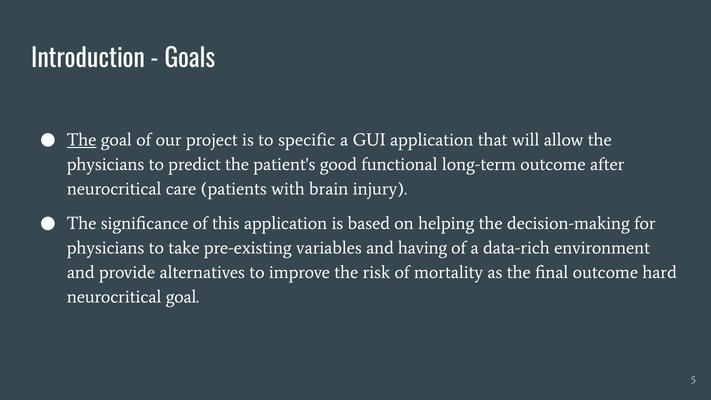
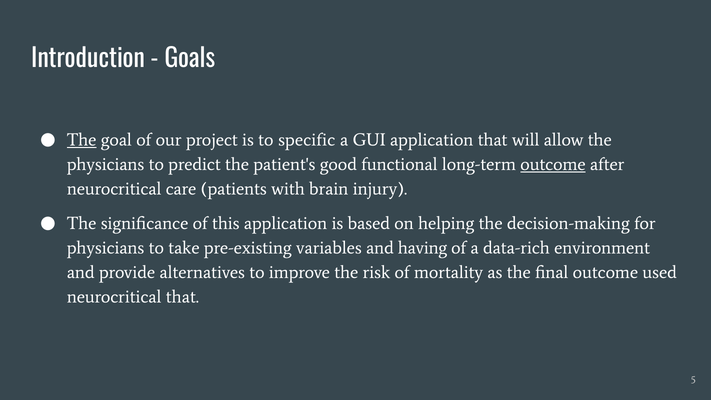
outcome underline: none -> present (553, 165)
hard: hard -> used (660, 272)
neurocritical goal: goal -> that (182, 297)
